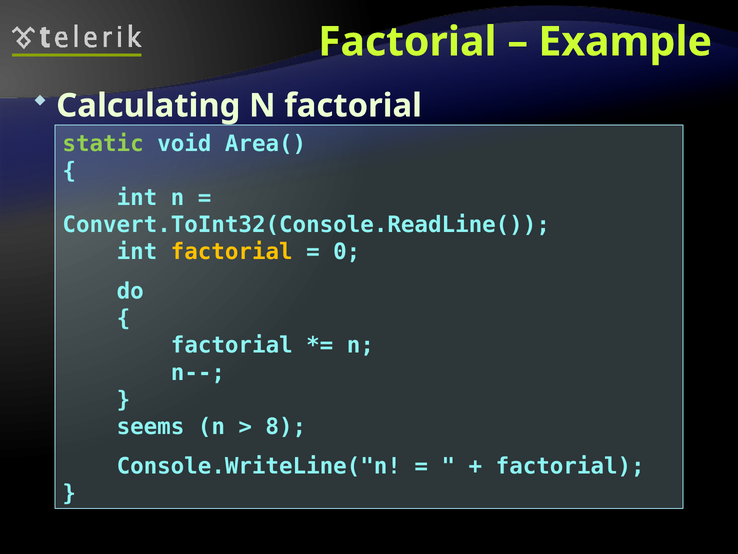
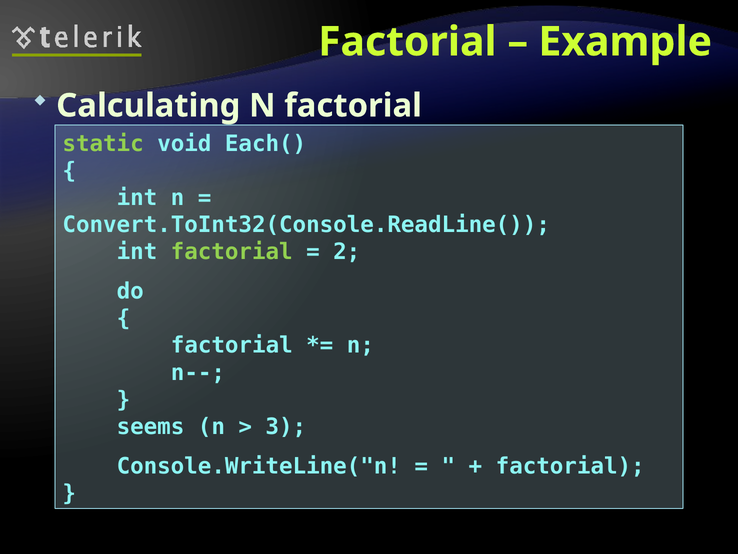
Area(: Area( -> Each( (266, 144)
factorial colour: yellow -> light green (232, 252)
0: 0 -> 2 (347, 252)
8: 8 -> 3 (286, 426)
